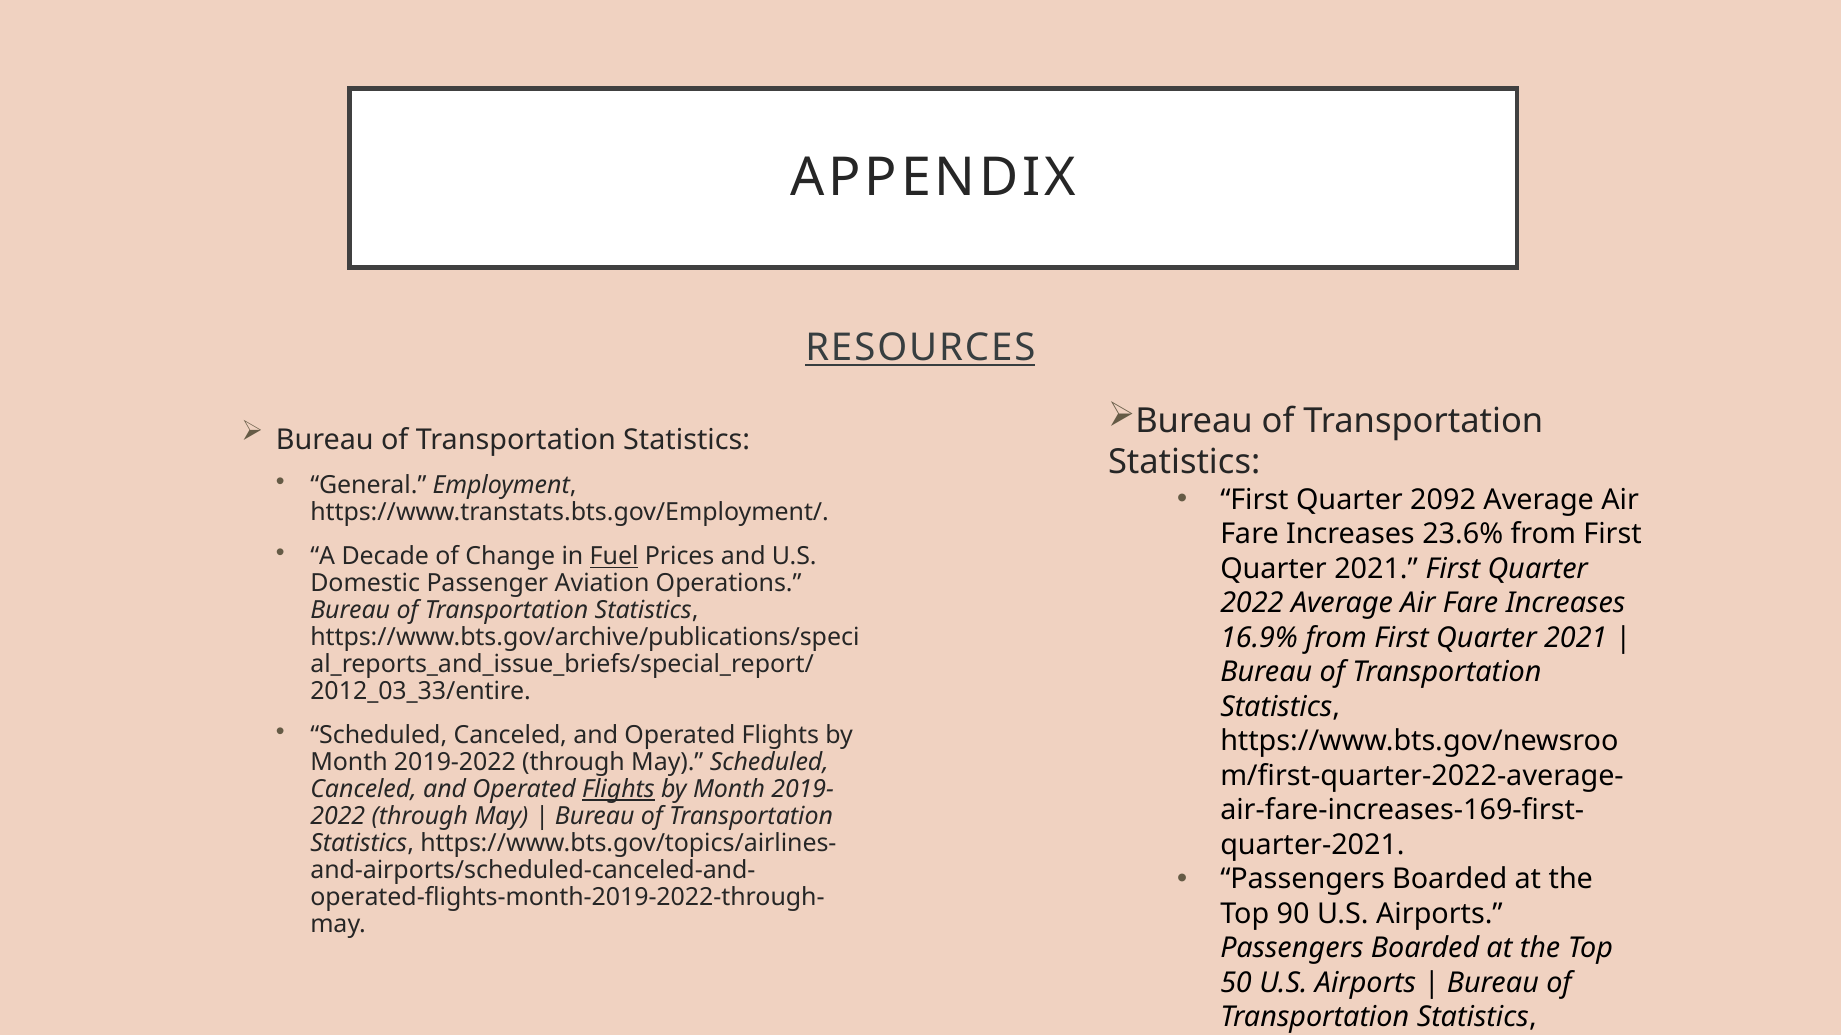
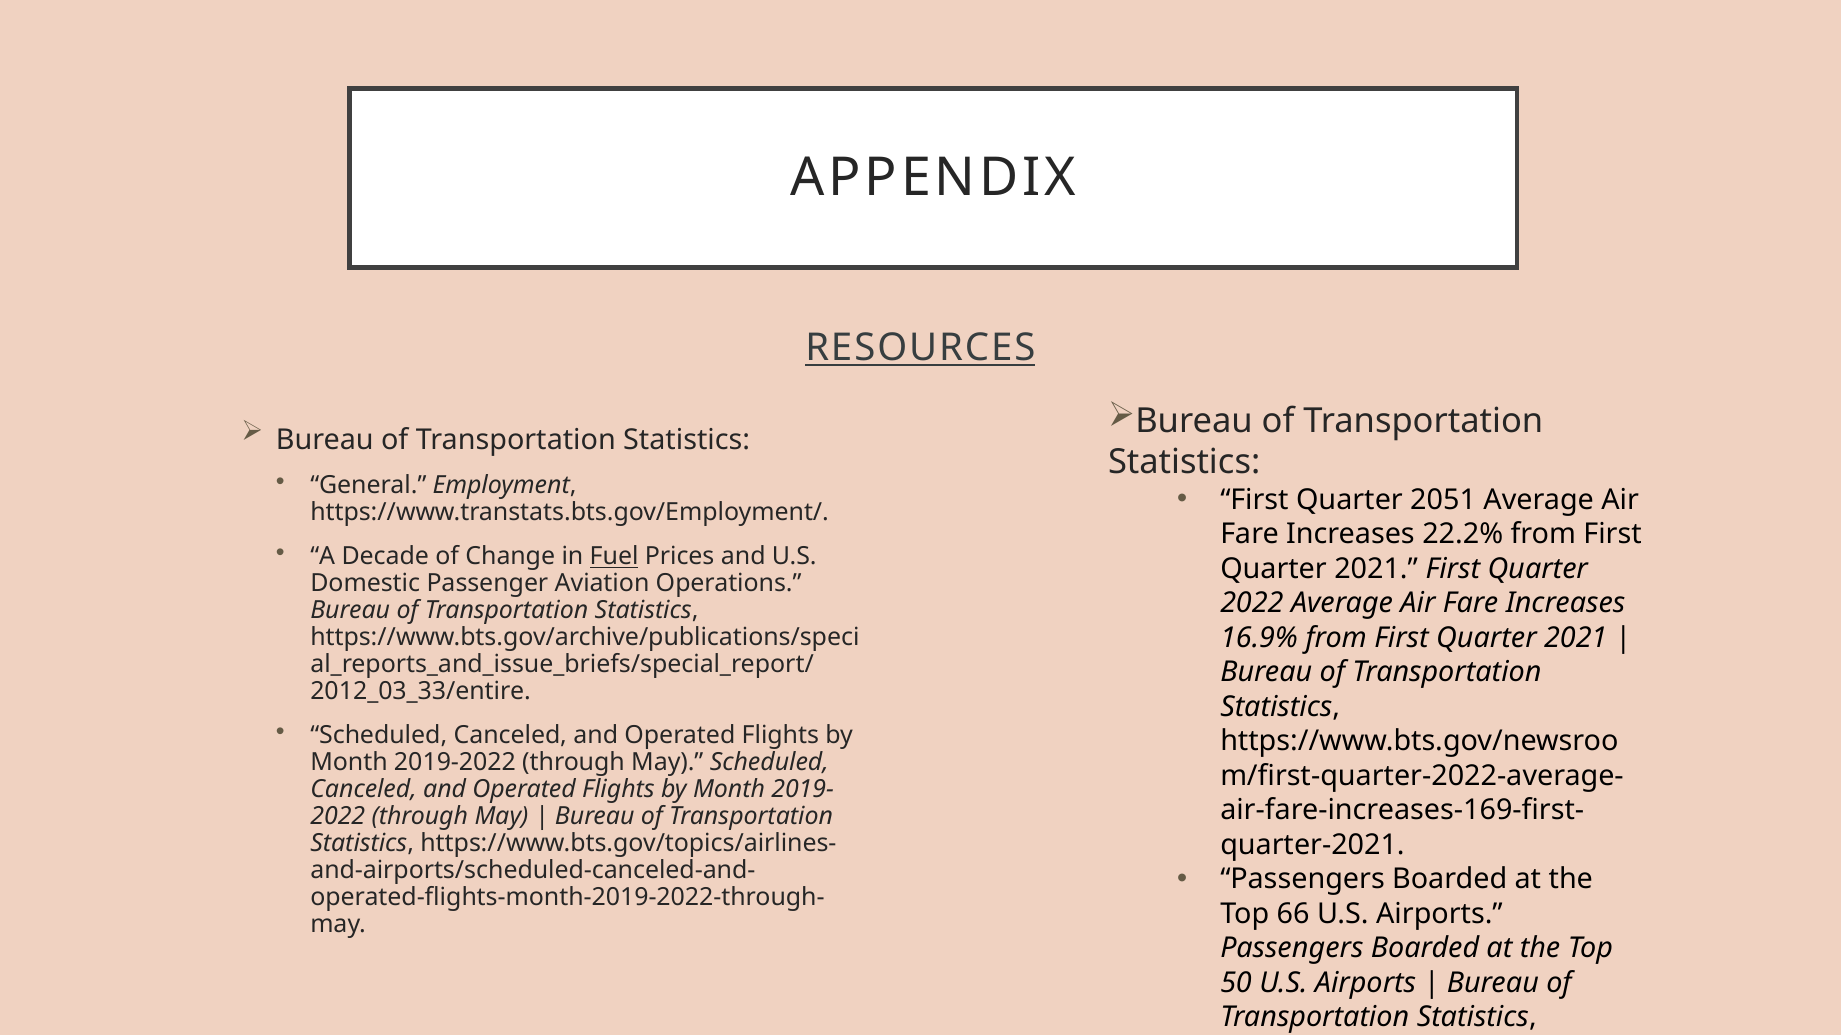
2092: 2092 -> 2051 (1443, 500)
23.6%: 23.6% -> 22.2% (1463, 535)
Flights underline: present -> none (618, 790)
90: 90 -> 66 (1293, 914)
